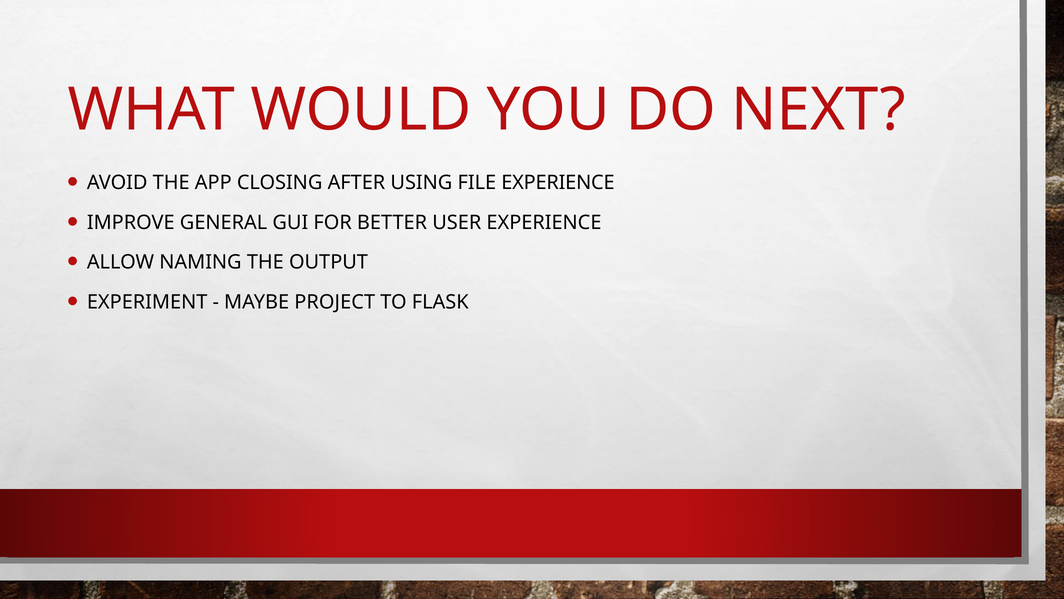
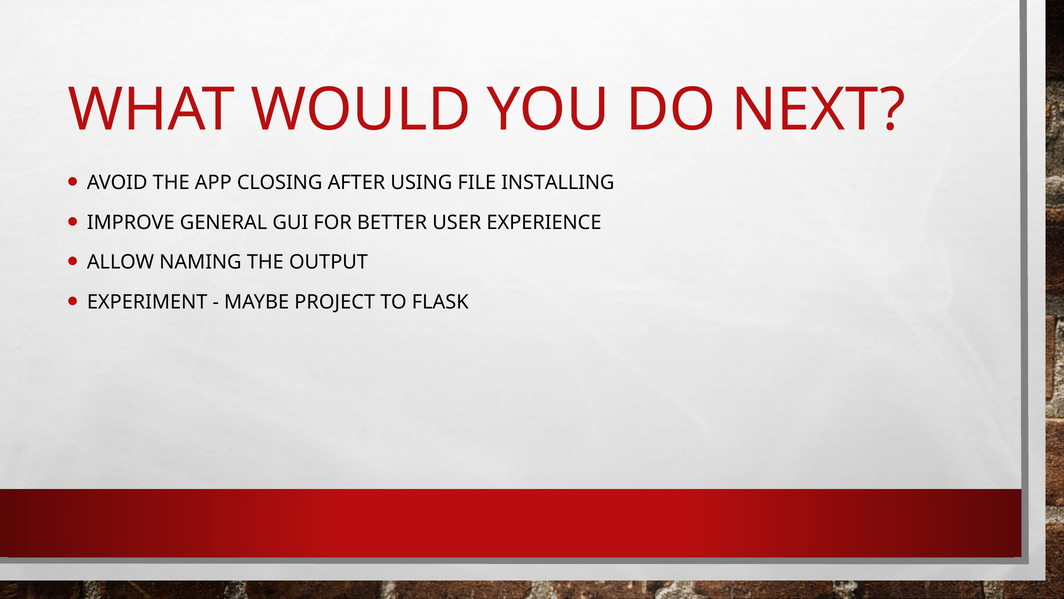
FILE EXPERIENCE: EXPERIENCE -> INSTALLING (558, 182)
